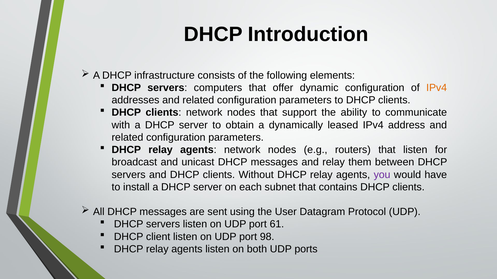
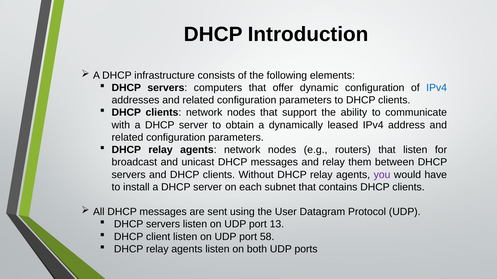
IPv4 colour: orange -> blue (437, 88)
61: 61 -> 13 (277, 225)
98: 98 -> 58 (267, 237)
